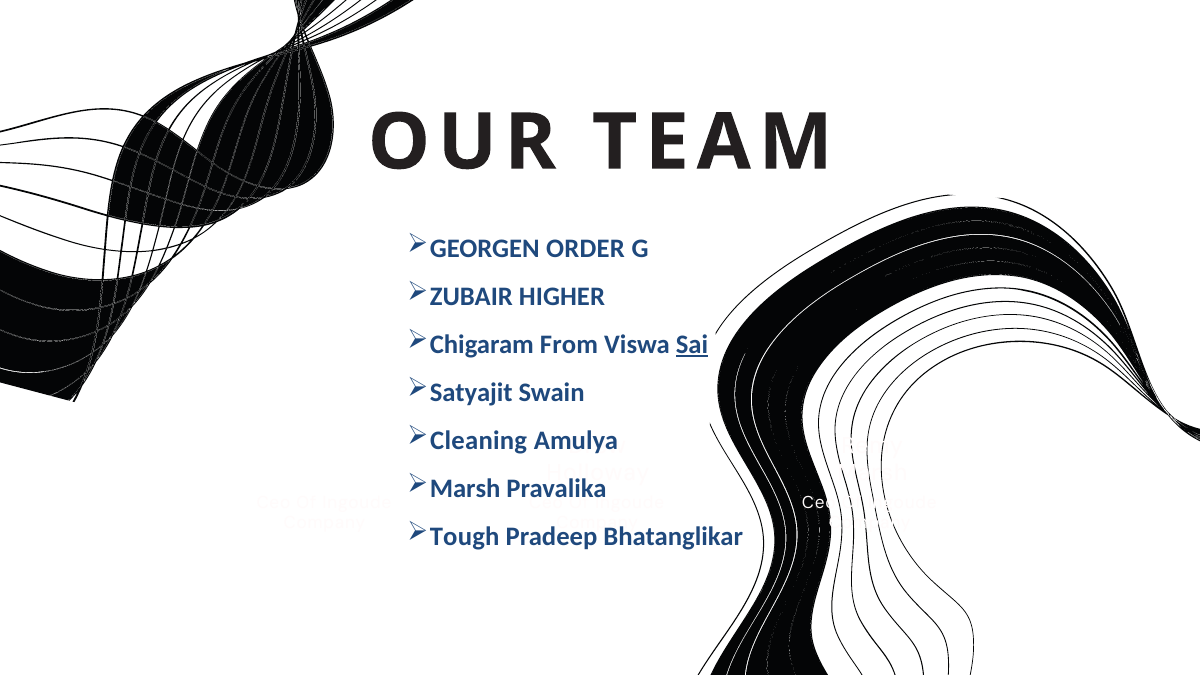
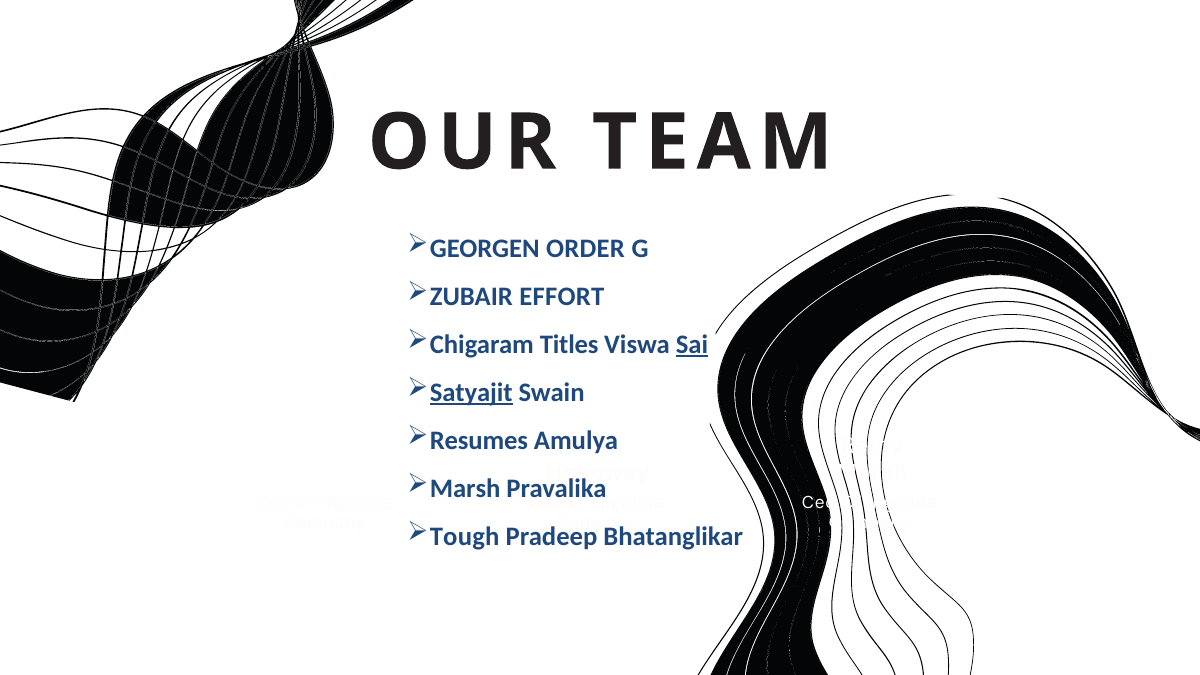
HIGHER: HIGHER -> EFFORT (562, 296)
From: From -> Titles (569, 344)
Satyajit underline: none -> present (471, 392)
Cleaning: Cleaning -> Resumes (479, 440)
